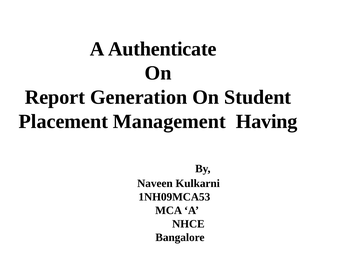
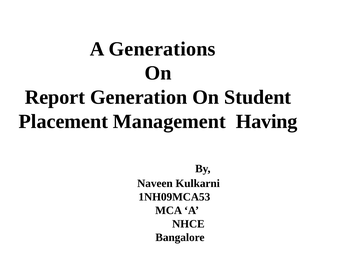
Authenticate: Authenticate -> Generations (162, 49)
